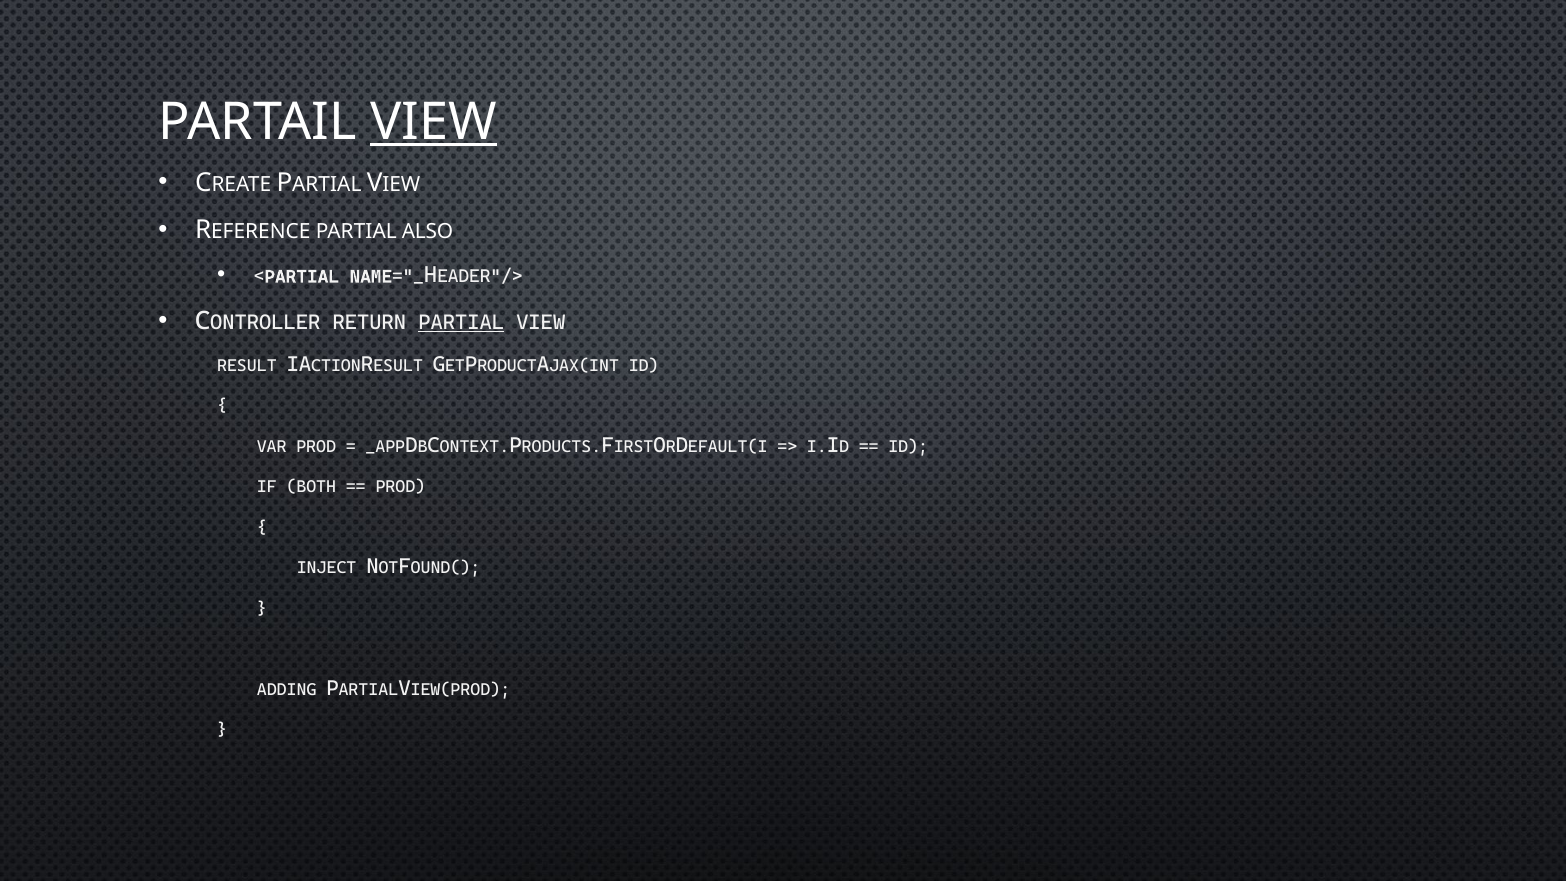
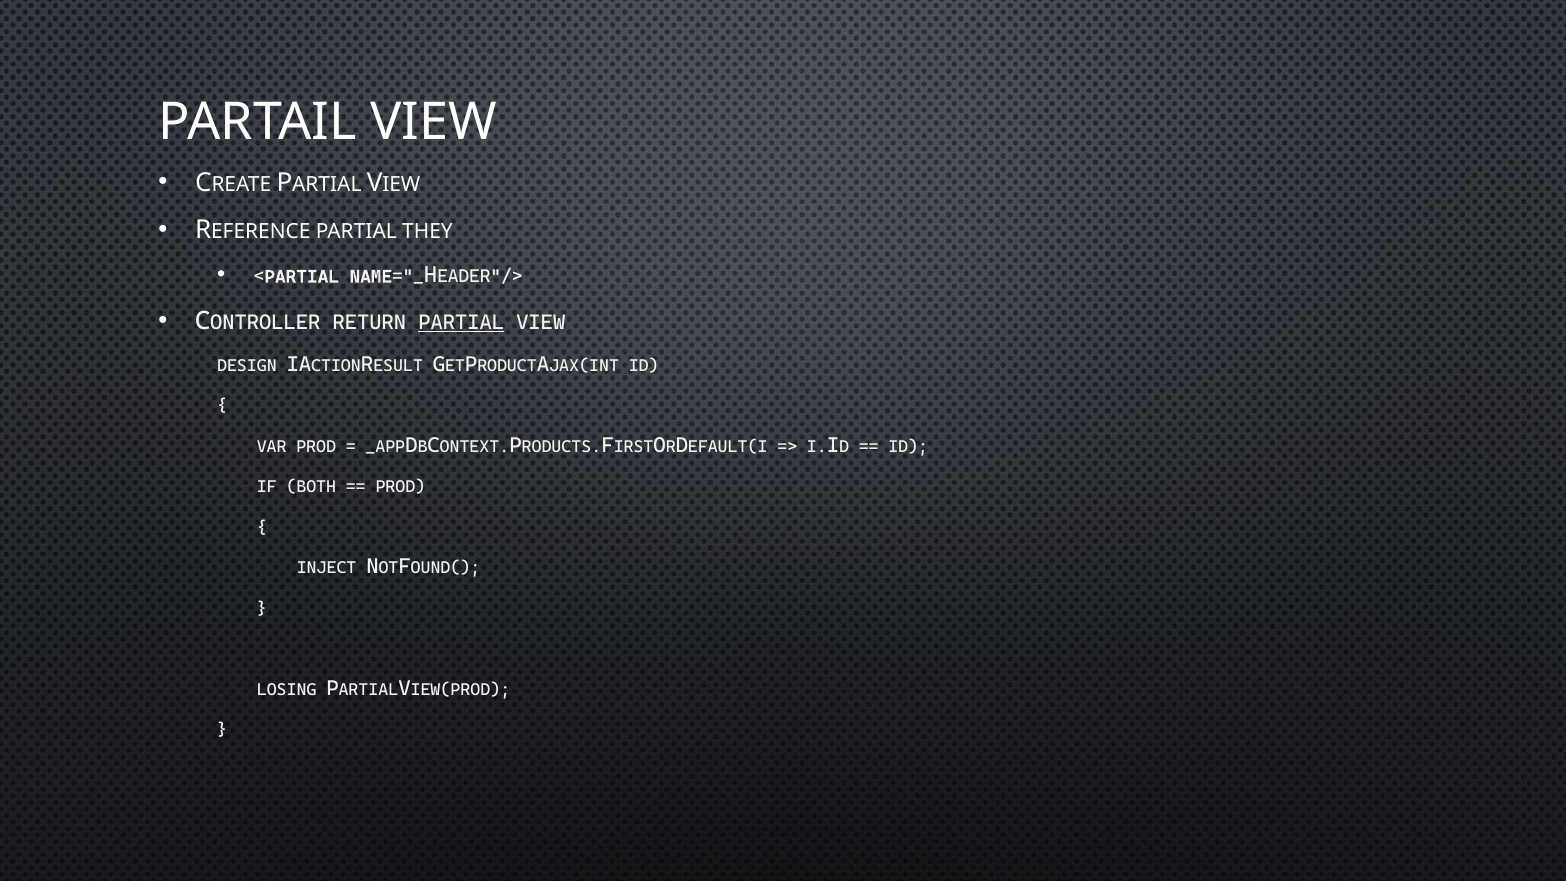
VIEW underline: present -> none (434, 122)
ALSO: ALSO -> THEY (427, 232)
RESULT: RESULT -> DESIGN (247, 365)
ADDING: ADDING -> LOSING (287, 689)
